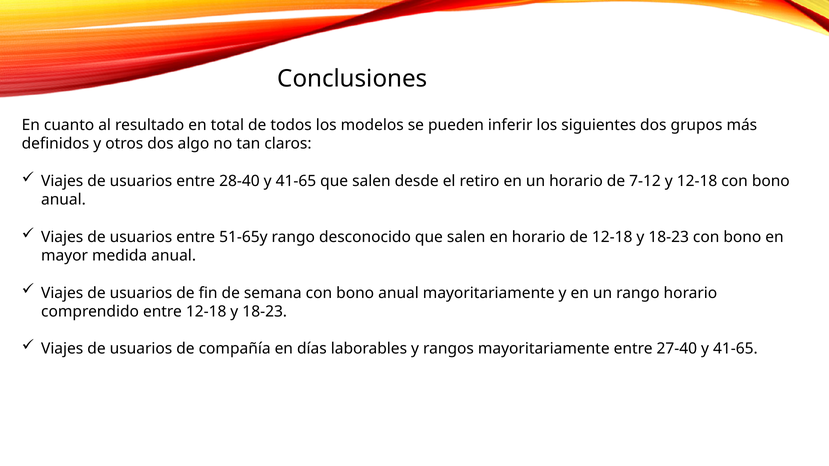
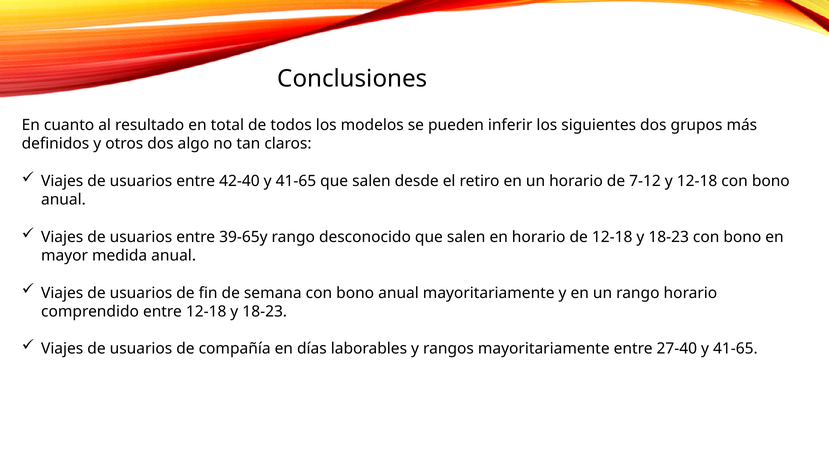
28-40: 28-40 -> 42-40 (239, 181)
51-65y: 51-65y -> 39-65y (243, 237)
